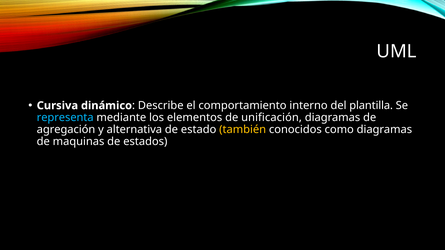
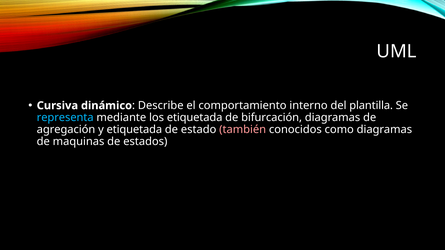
los elementos: elementos -> etiquetada (195, 118)
unificación: unificación -> bifurcación (272, 118)
y alternativa: alternativa -> etiquetada (134, 130)
también colour: yellow -> pink (243, 130)
